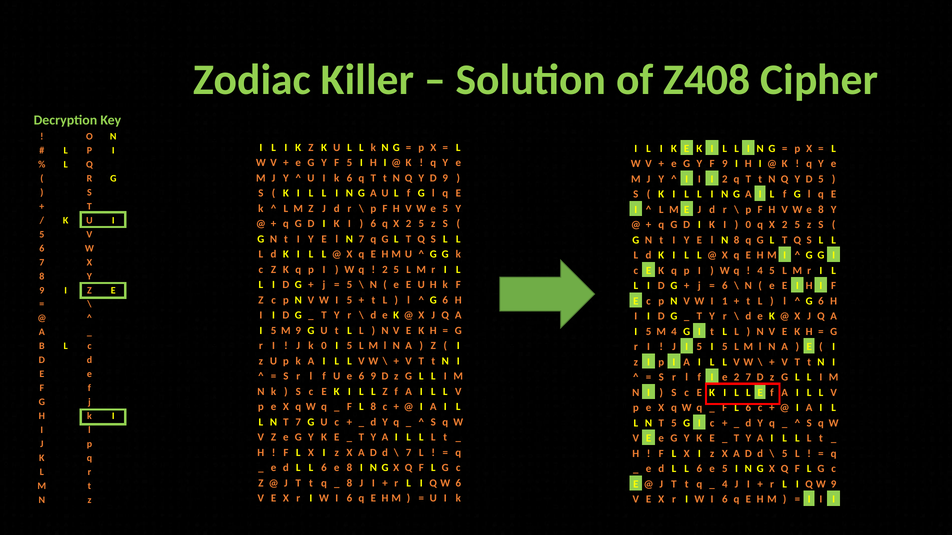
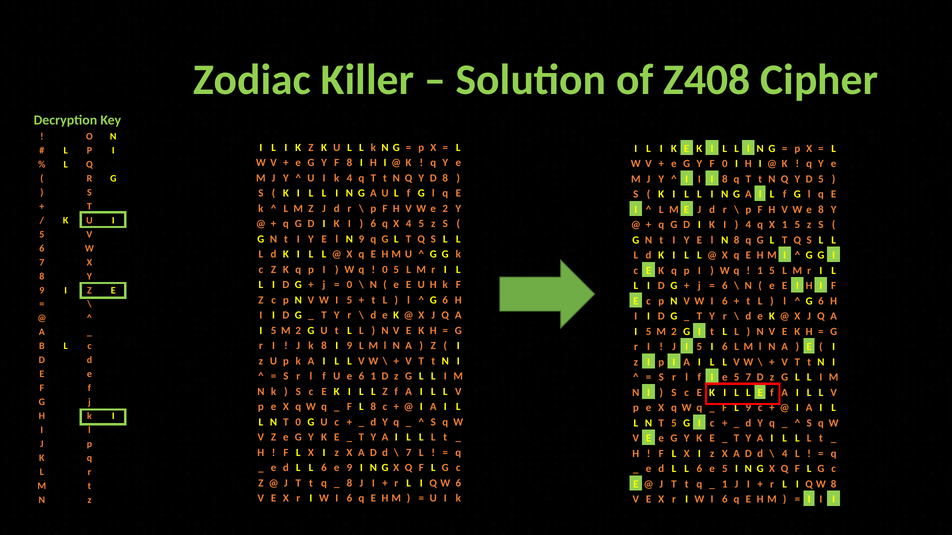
F 5: 5 -> 8 (349, 163)
F 9: 9 -> 0 (725, 164)
k 6: 6 -> 4 (349, 178)
D 9: 9 -> 8 (445, 178)
I 2: 2 -> 8 (725, 179)
W e 5: 5 -> 2 (445, 209)
6 q X 2: 2 -> 4 (409, 224)
0: 0 -> 4 (748, 225)
2: 2 -> 1 (785, 225)
N 7: 7 -> 9 (361, 239)
2: 2 -> 0 (385, 270)
4: 4 -> 1 (760, 271)
5: 5 -> 0 (349, 285)
V W I 1: 1 -> 6 (725, 301)
9: 9 -> 2 (298, 331)
4: 4 -> 2 (674, 332)
k 0: 0 -> 8 (324, 346)
5: 5 -> 9 (349, 346)
5 I 5: 5 -> 6 (725, 347)
6 9: 9 -> 1 (373, 377)
I e 2: 2 -> 5 (737, 378)
F L 6: 6 -> 9 (748, 408)
T 7: 7 -> 0 (298, 422)
5: 5 -> 4 (785, 454)
6 e 8: 8 -> 9 (349, 468)
4: 4 -> 1 (725, 484)
W 9: 9 -> 8 (834, 484)
